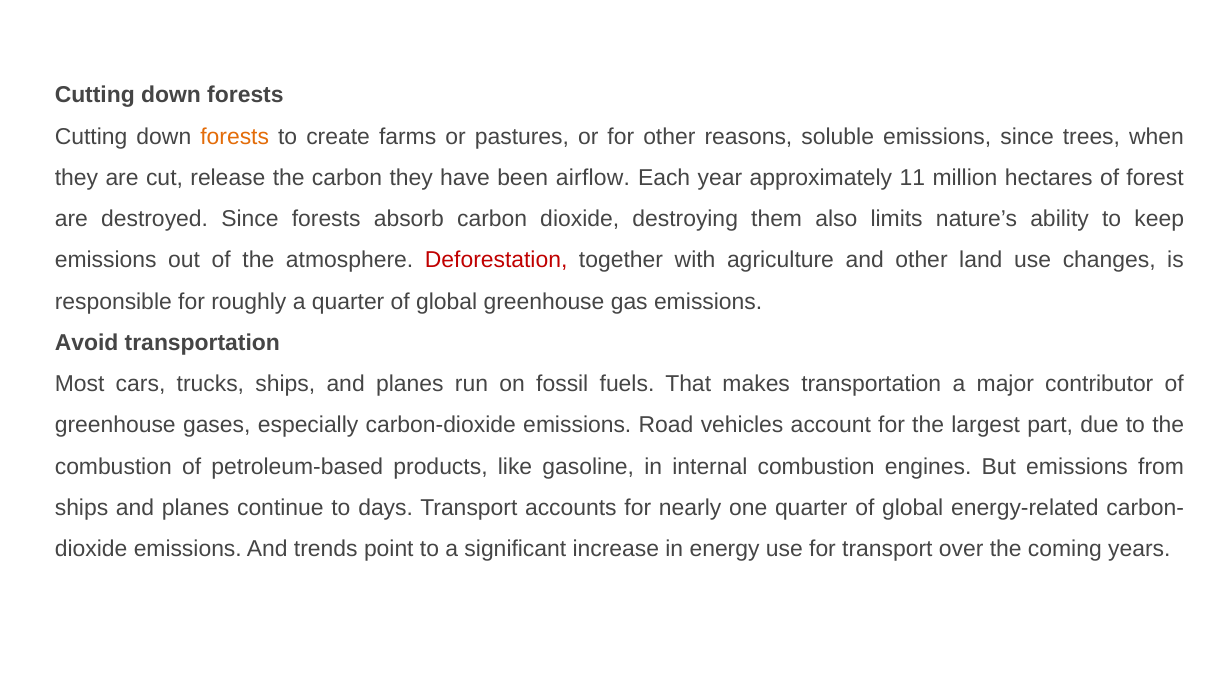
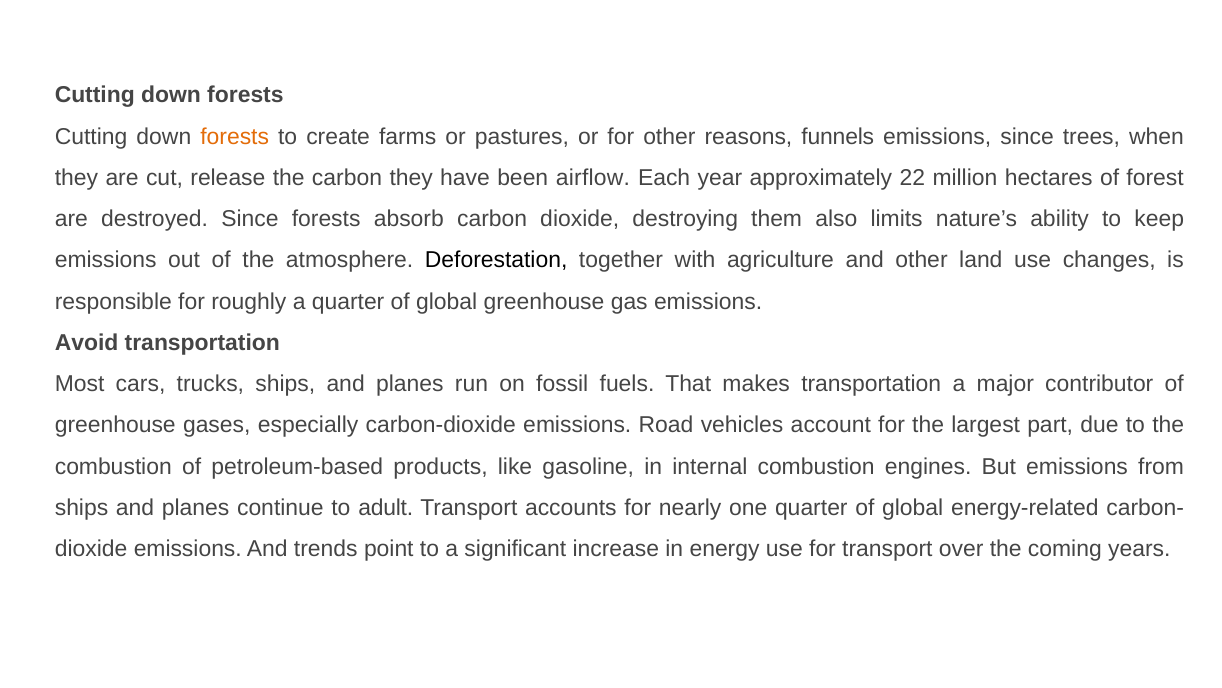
soluble: soluble -> funnels (838, 136)
11: 11 -> 22 (912, 178)
Deforestation colour: red -> black (496, 260)
days: days -> adult (386, 508)
